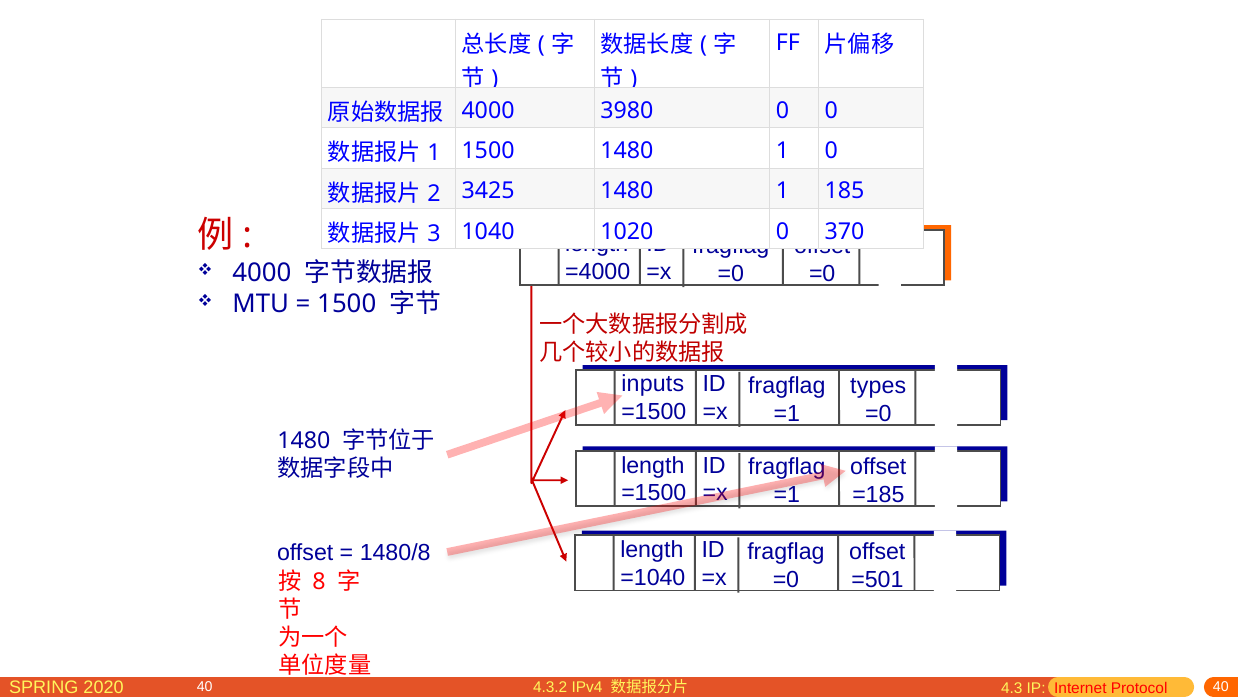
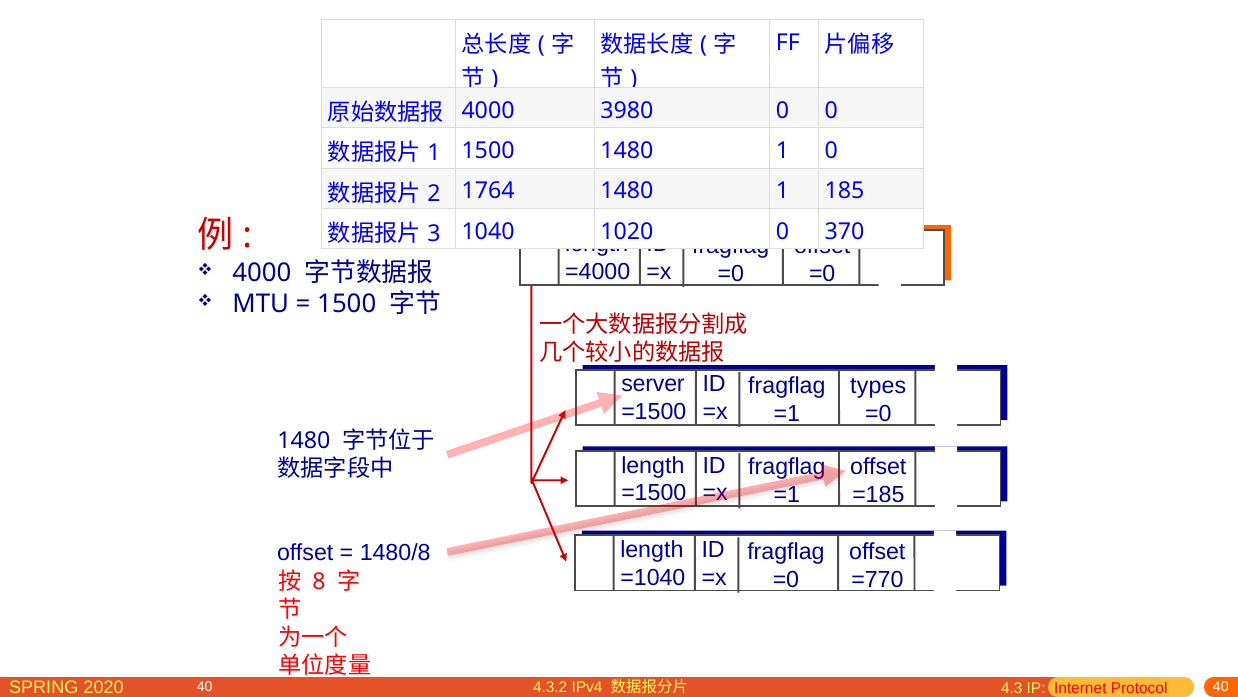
3425: 3425 -> 1764 (488, 191)
inputs: inputs -> server (653, 384)
=501: =501 -> =770 (877, 579)
